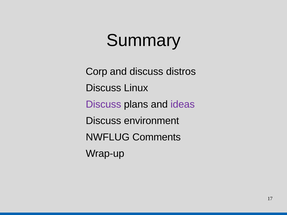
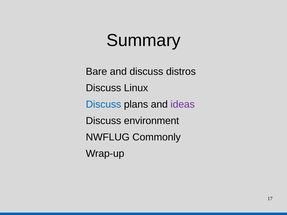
Corp: Corp -> Bare (96, 72)
Discuss colour: purple -> blue (103, 105)
Comments: Comments -> Commonly (157, 137)
